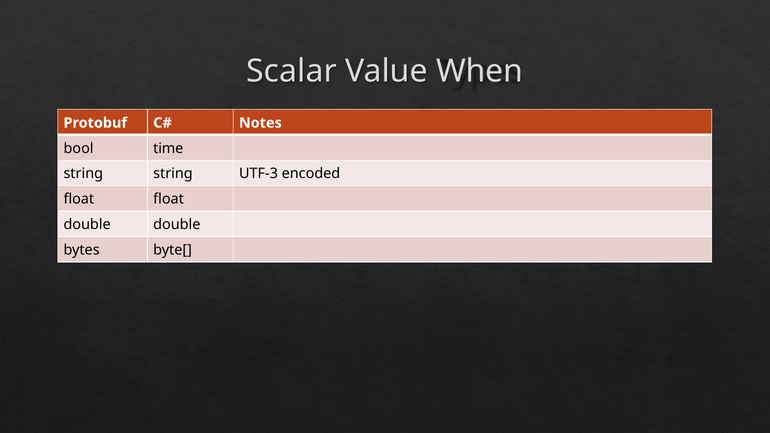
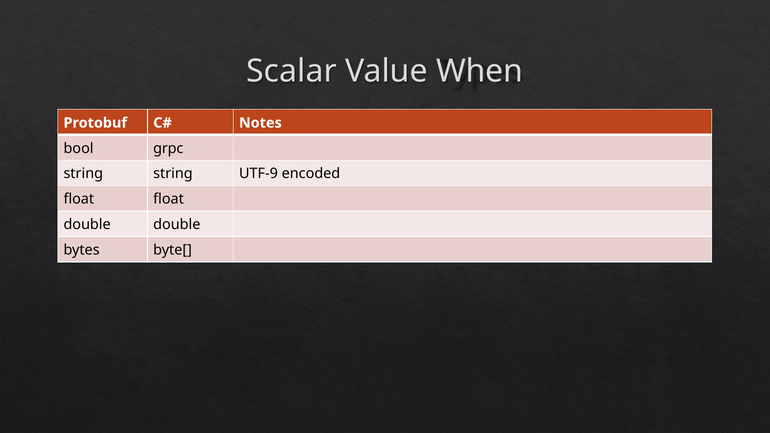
time: time -> grpc (168, 148)
UTF-3: UTF-3 -> UTF-9 (258, 174)
